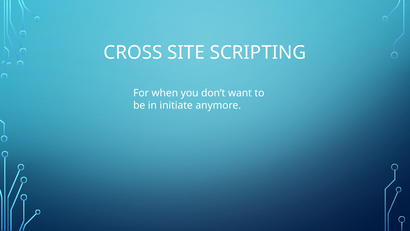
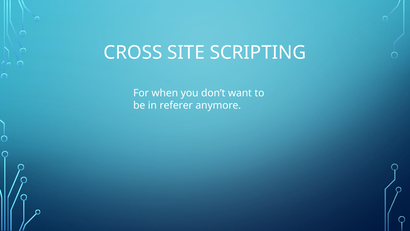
initiate: initiate -> referer (176, 105)
